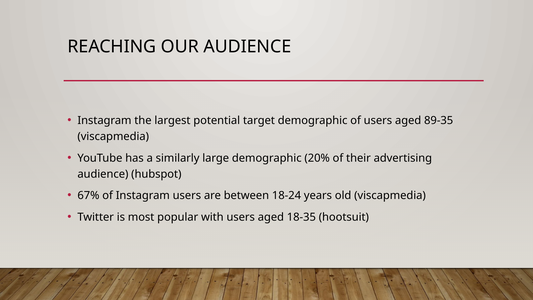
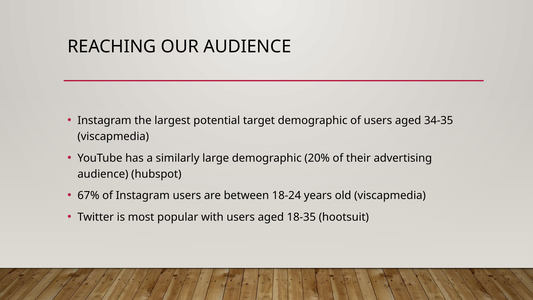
89-35: 89-35 -> 34-35 (439, 120)
